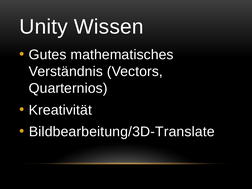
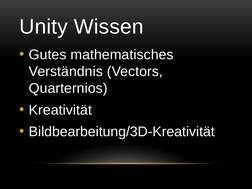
Bildbearbeitung/3D-Translate: Bildbearbeitung/3D-Translate -> Bildbearbeitung/3D-Kreativität (122, 132)
